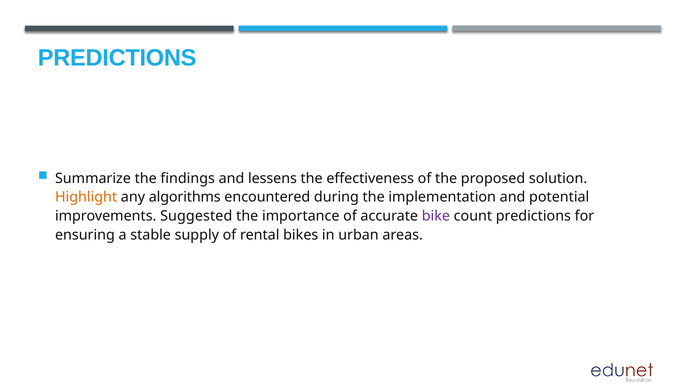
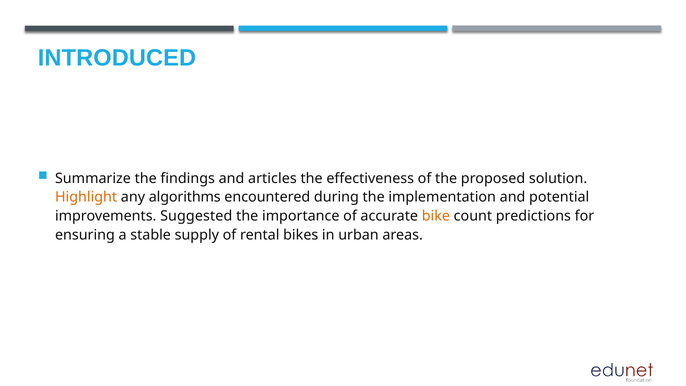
PREDICTIONS: PREDICTIONS -> INTRODUCED (117, 58)
lessens: lessens -> articles (272, 178)
bike colour: purple -> orange (436, 216)
